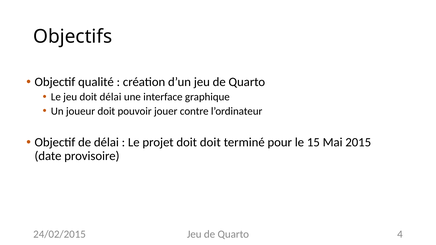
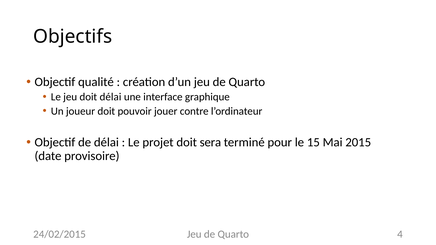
doit doit: doit -> sera (210, 143)
